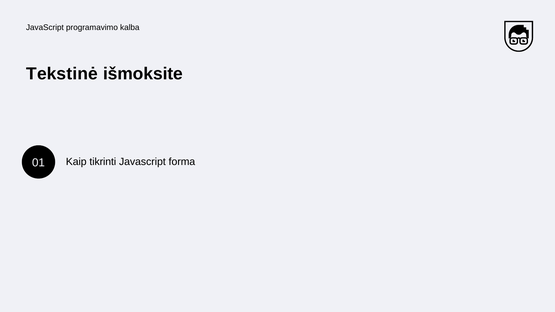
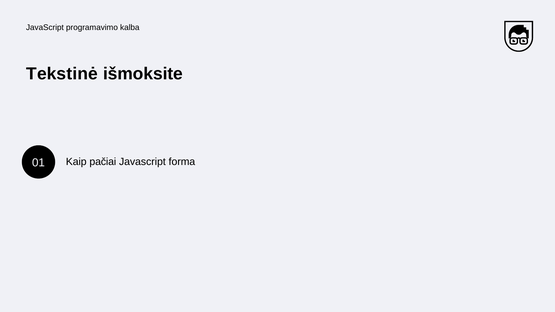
tikrinti: tikrinti -> pačiai (103, 162)
